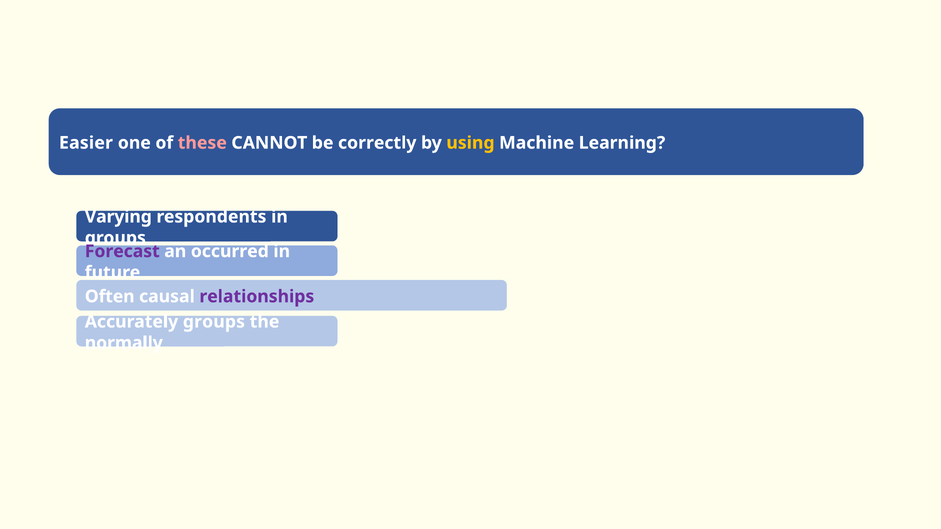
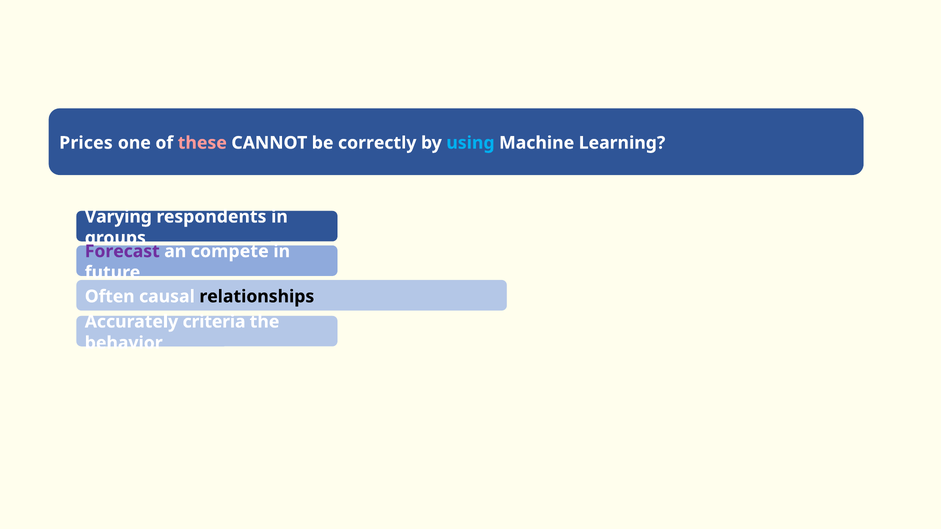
Easier: Easier -> Prices (86, 143)
using colour: yellow -> light blue (470, 143)
occurred: occurred -> compete (230, 251)
relationships colour: purple -> black (257, 297)
Accurately groups: groups -> criteria (214, 322)
normally: normally -> behavior (124, 343)
